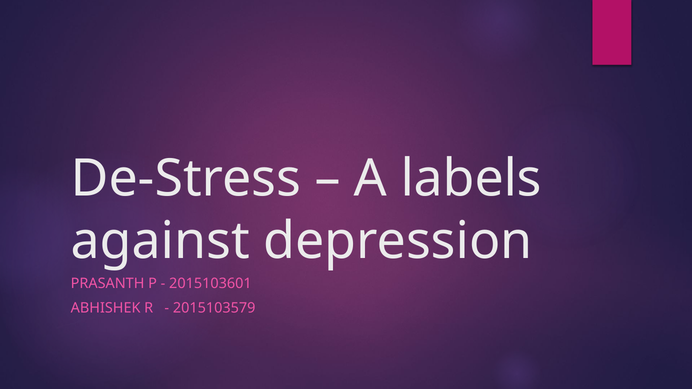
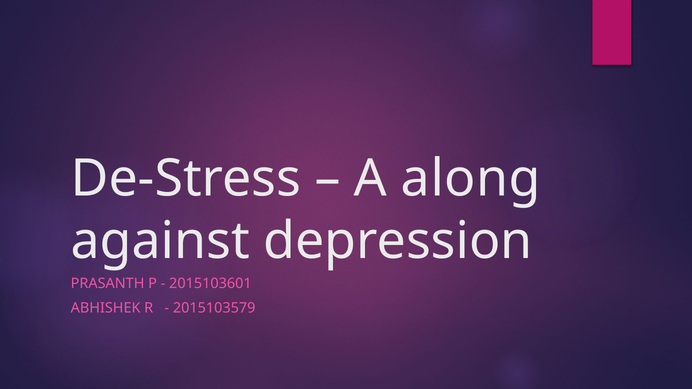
labels: labels -> along (471, 179)
